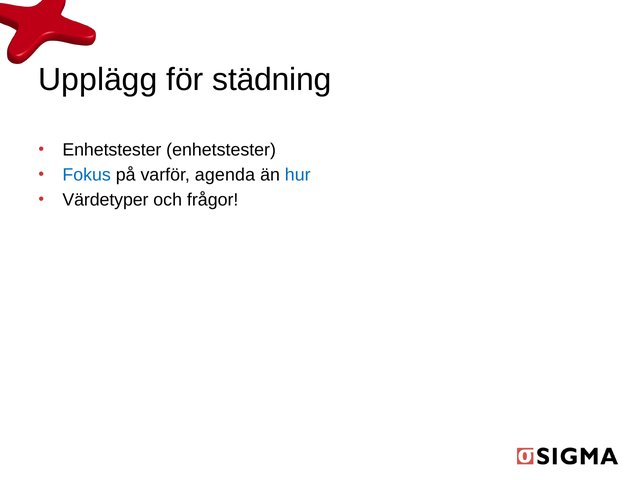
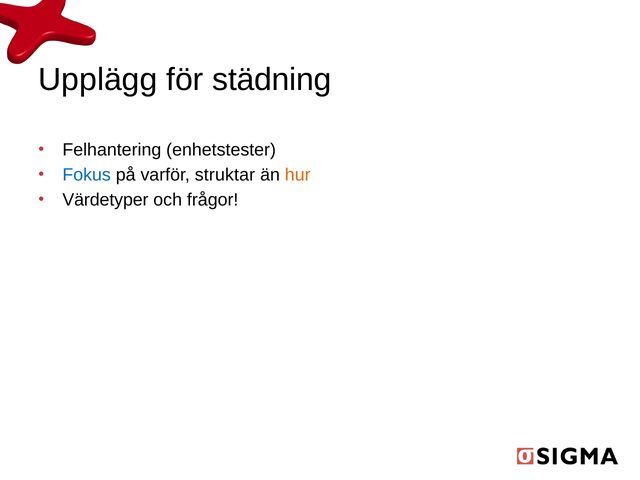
Enhetstester: Enhetstester -> Felhantering (112, 150)
agenda: agenda -> struktar (225, 175)
hur colour: blue -> orange (298, 175)
